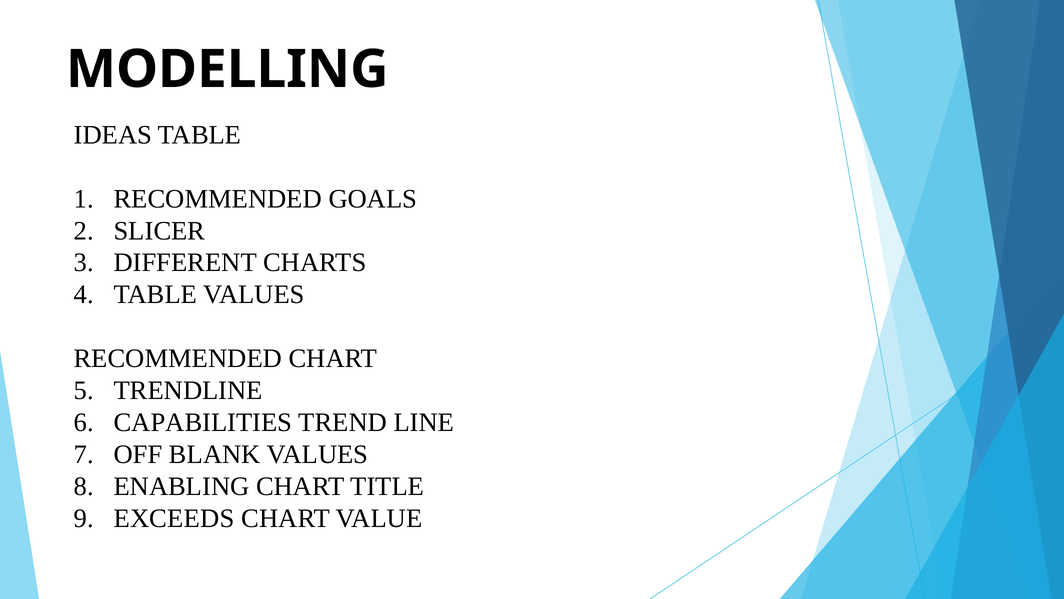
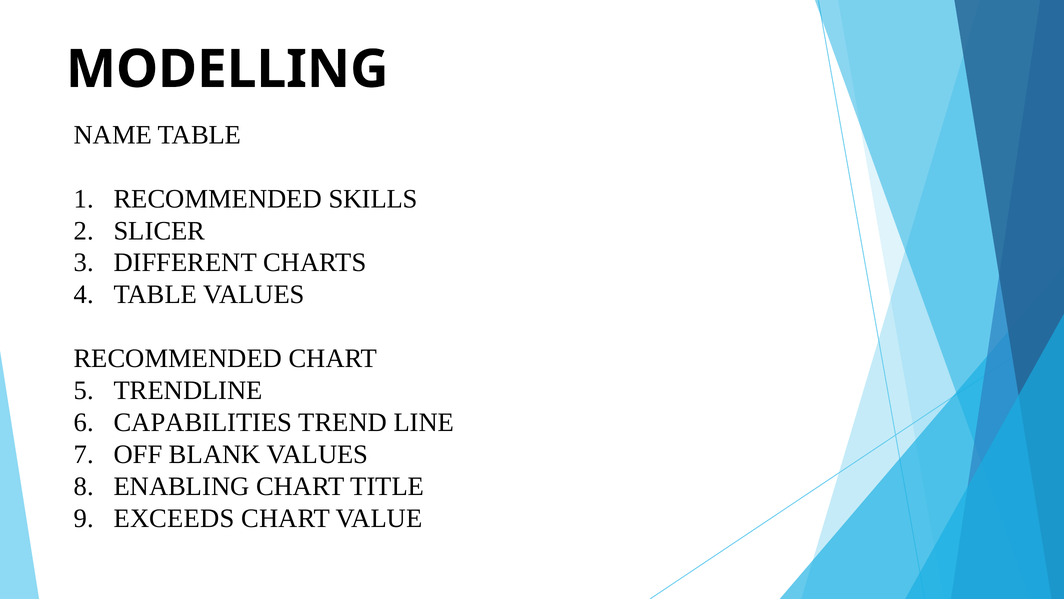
IDEAS: IDEAS -> NAME (113, 135)
GOALS: GOALS -> SKILLS (373, 199)
